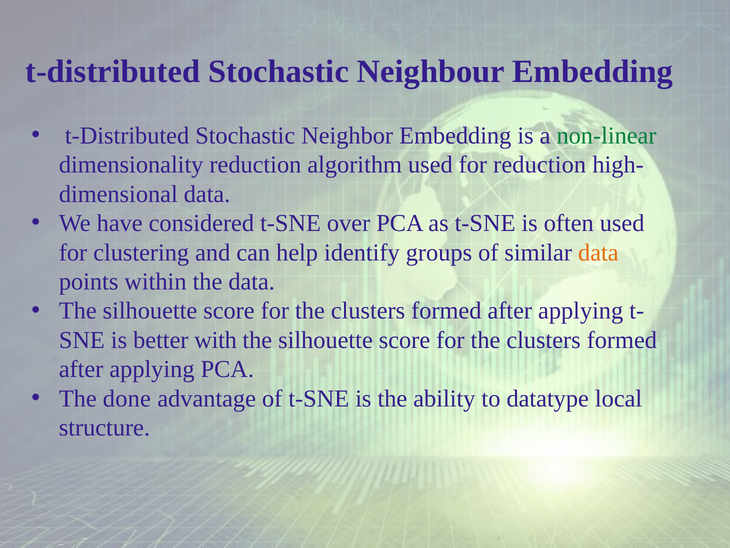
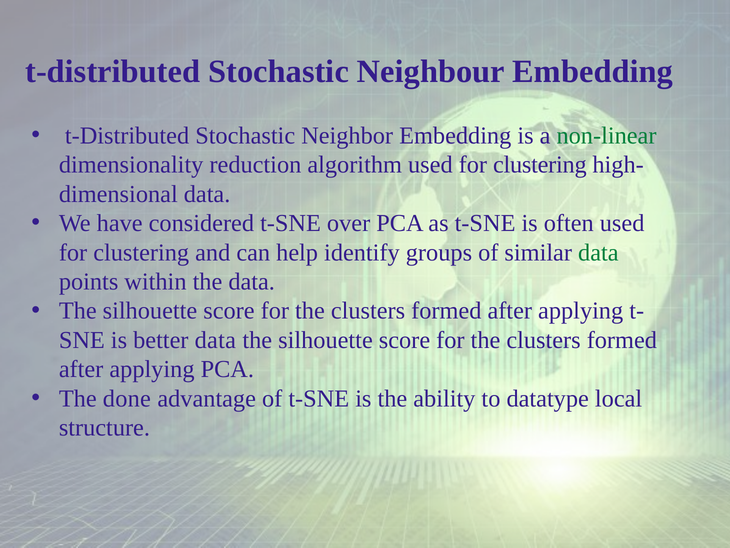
algorithm used for reduction: reduction -> clustering (540, 165)
data colour: orange -> green (598, 252)
better with: with -> data (215, 340)
